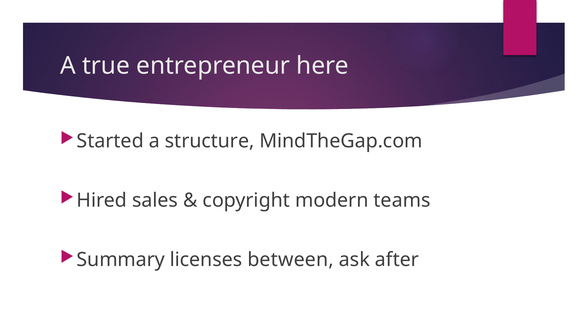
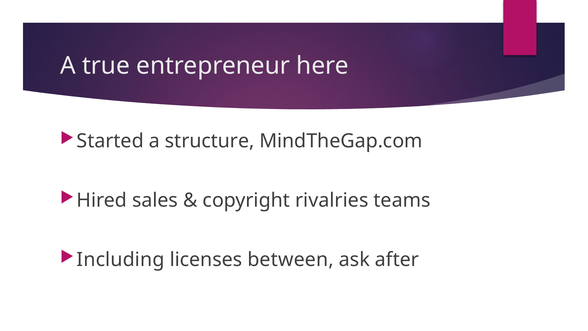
modern: modern -> rivalries (332, 200)
Summary: Summary -> Including (121, 260)
